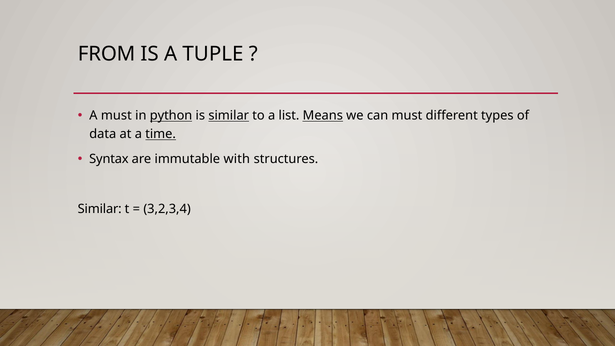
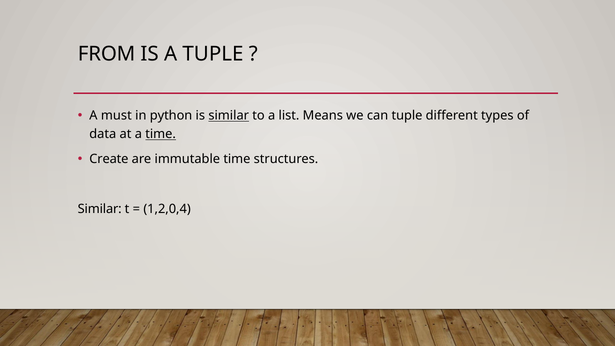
python underline: present -> none (171, 116)
Means underline: present -> none (323, 116)
can must: must -> tuple (407, 116)
Syntax: Syntax -> Create (109, 159)
immutable with: with -> time (237, 159)
3,2,3,4: 3,2,3,4 -> 1,2,0,4 (167, 209)
